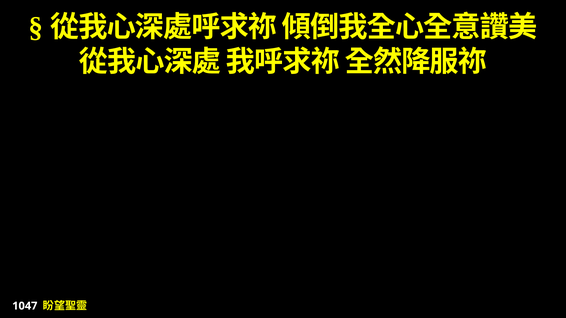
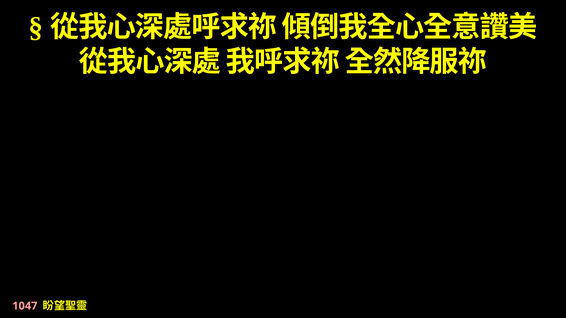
1047 colour: white -> pink (25, 306)
